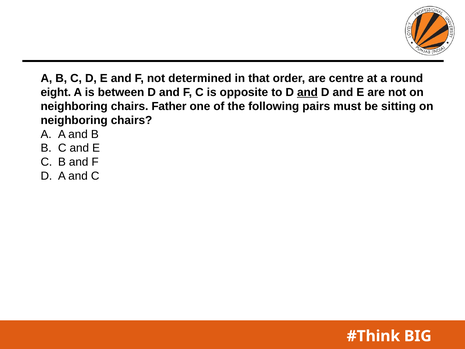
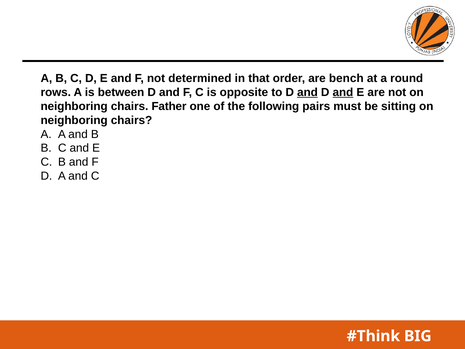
centre: centre -> bench (346, 78)
eight: eight -> rows (56, 92)
and underline: none -> present (343, 92)
